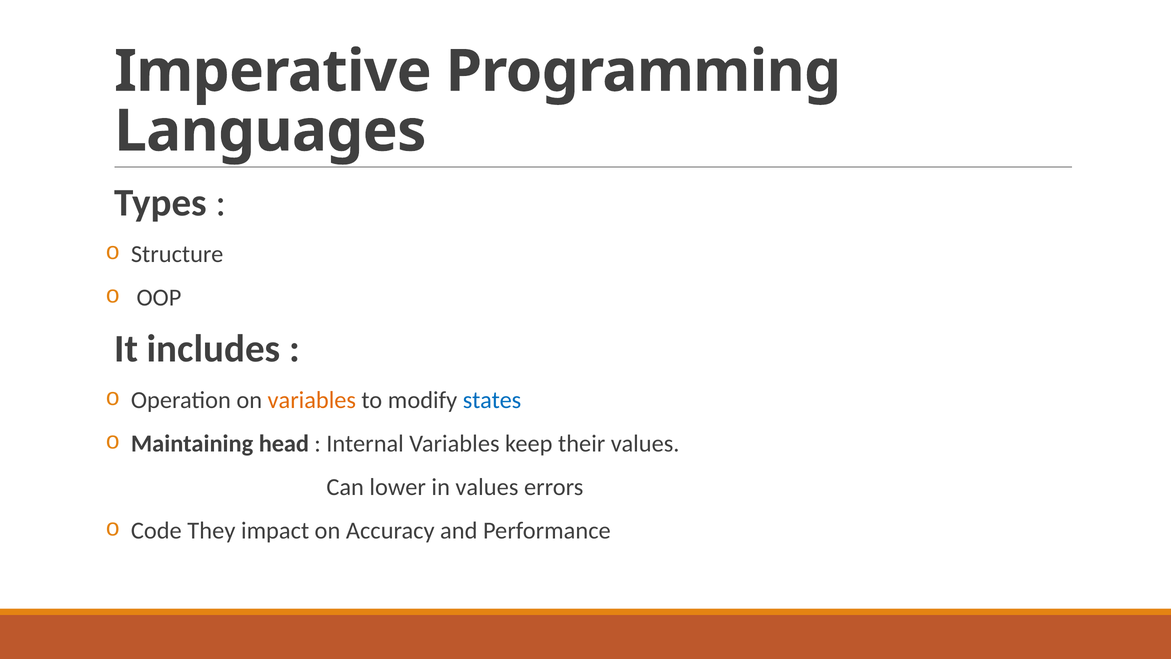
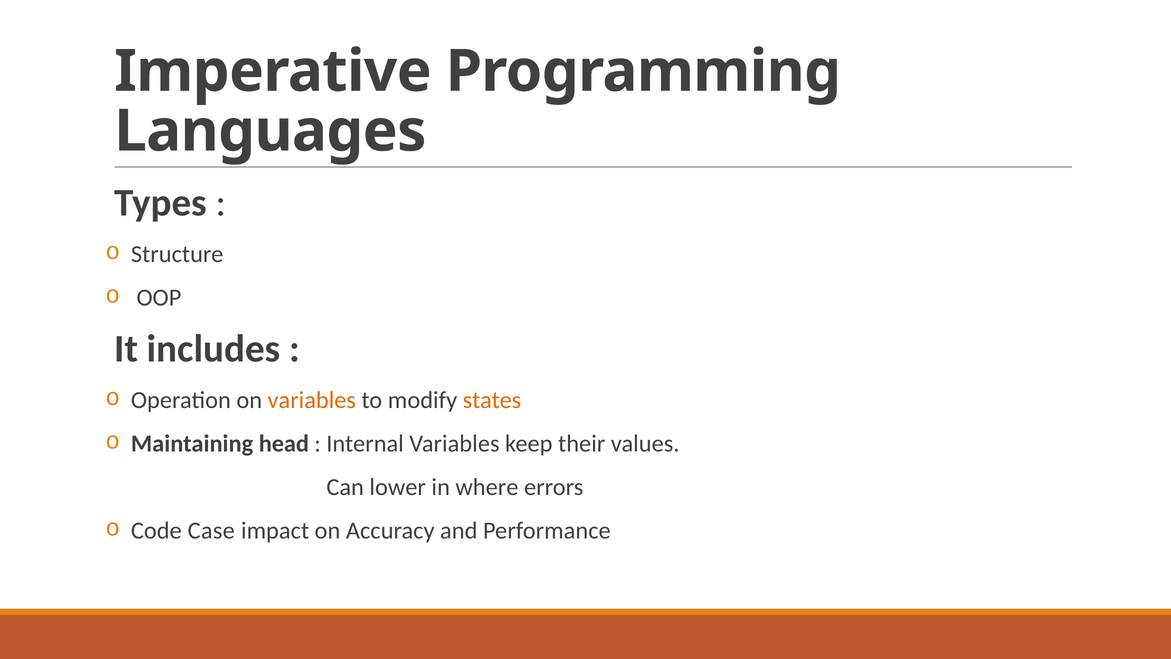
states colour: blue -> orange (492, 400)
in values: values -> where (487, 487)
They: They -> Case (211, 530)
